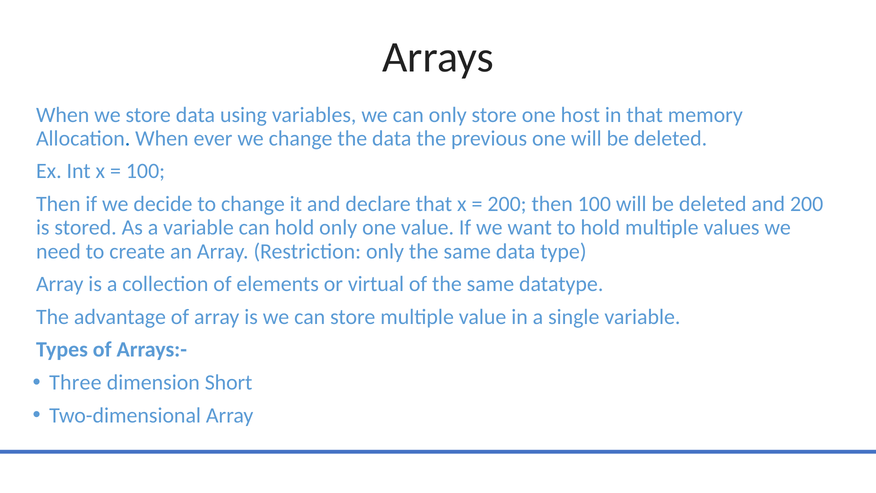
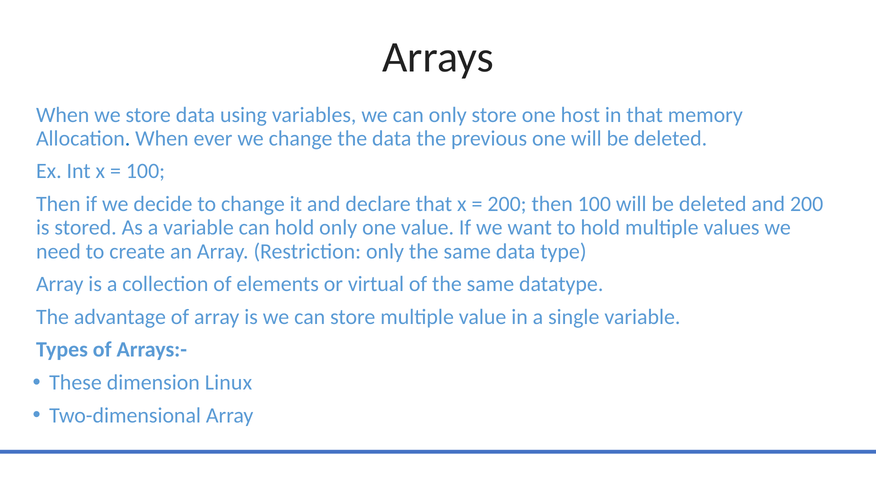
Three: Three -> These (75, 382)
Short: Short -> Linux (228, 382)
